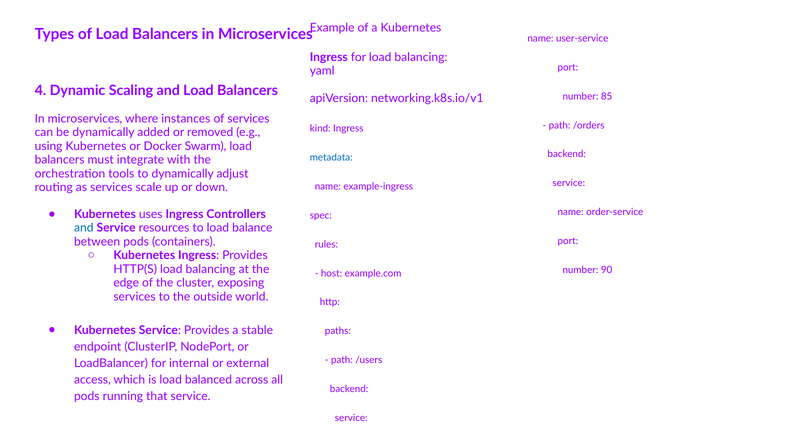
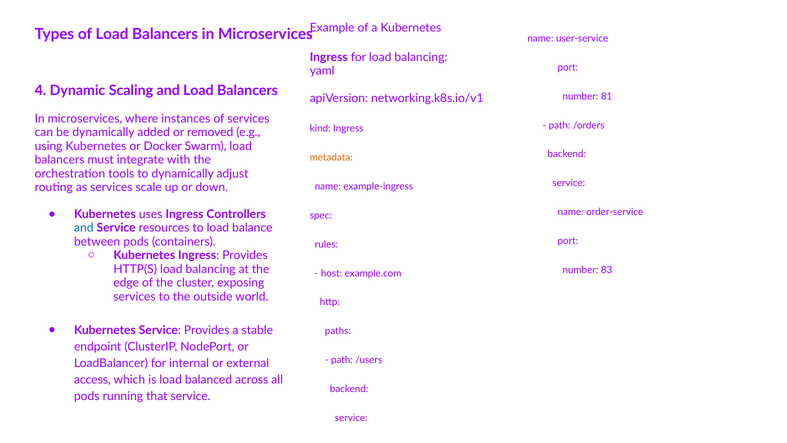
85: 85 -> 81 (607, 96)
metadata colour: blue -> orange (331, 157)
90: 90 -> 83 (607, 270)
